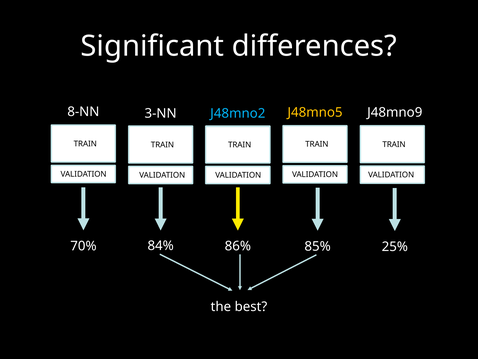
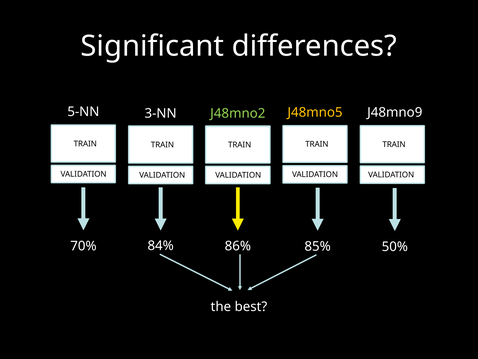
8-NN: 8-NN -> 5-NN (83, 112)
J48mno2 colour: light blue -> light green (238, 113)
25%: 25% -> 50% (395, 247)
